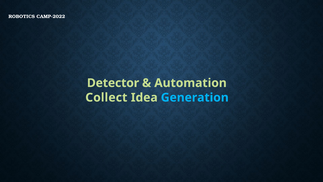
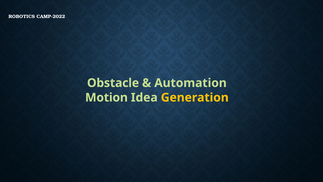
Detector: Detector -> Obstacle (113, 83)
Collect: Collect -> Motion (106, 97)
Generation colour: light blue -> yellow (195, 97)
